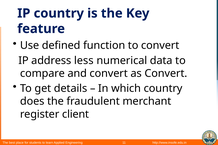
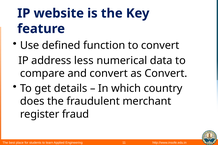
IP country: country -> website (59, 13)
client: client -> fraud (76, 114)
